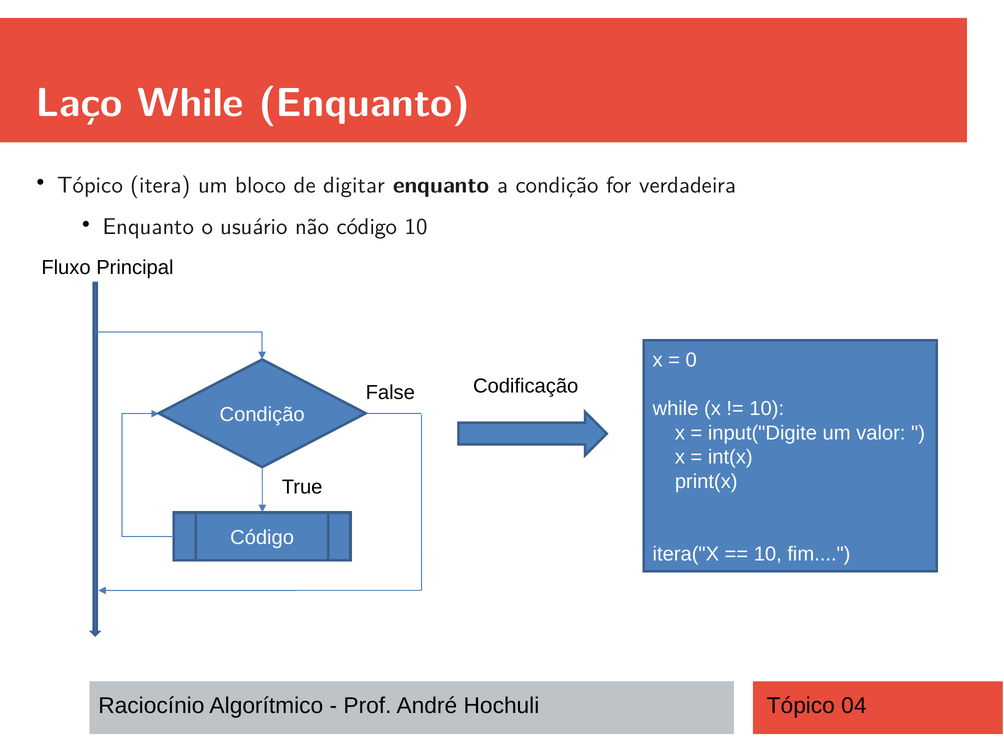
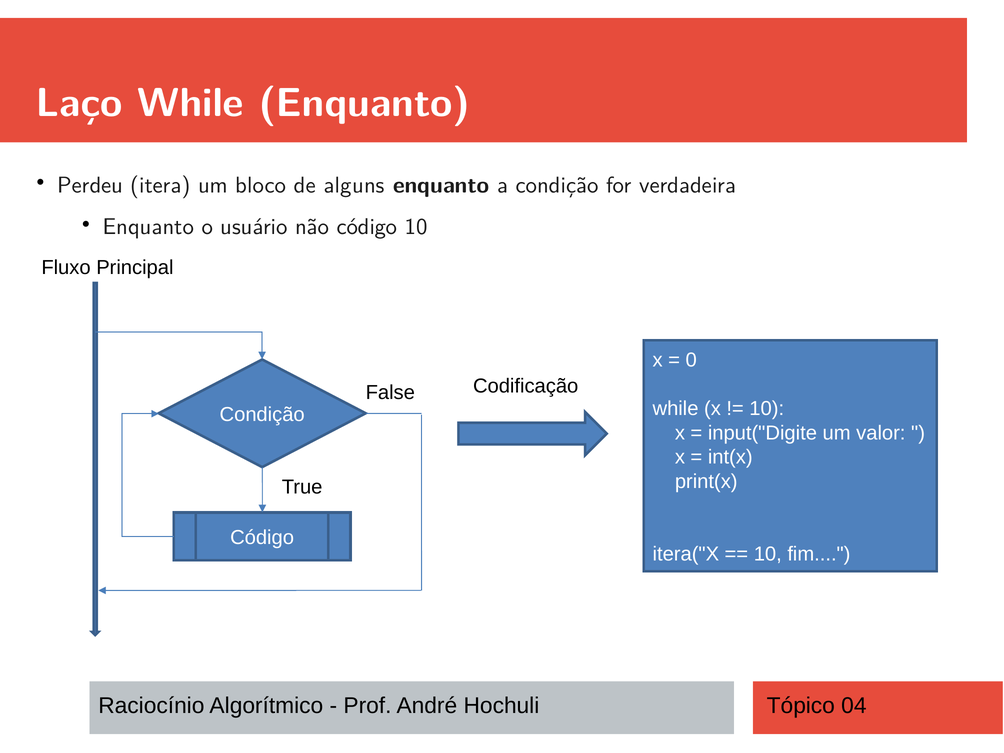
Tópico: Tópico -> Perdeu (90, 185)
digitar: digitar -> alguns (354, 185)
